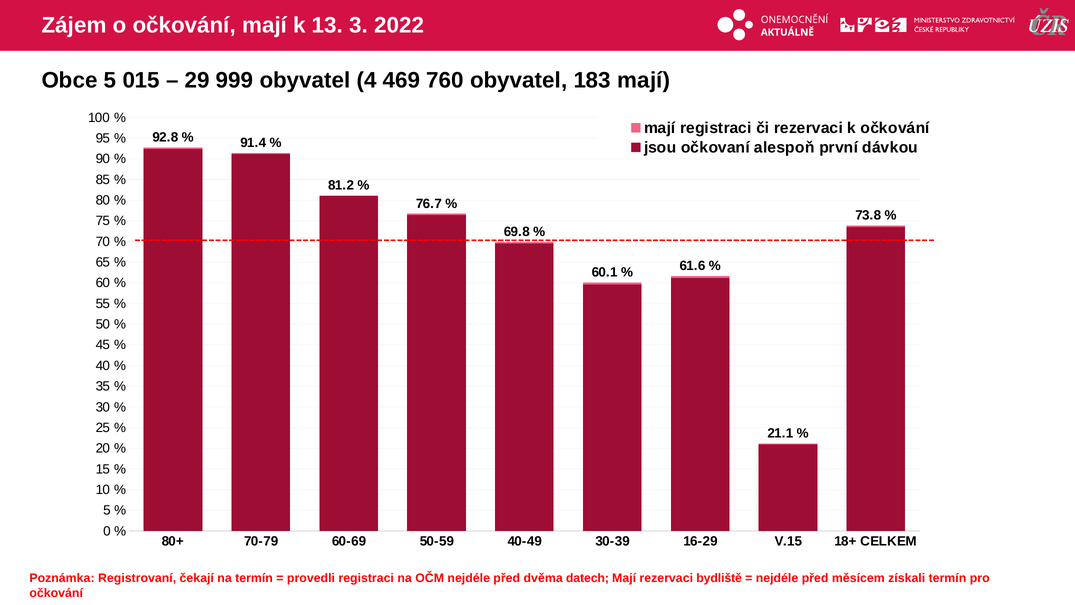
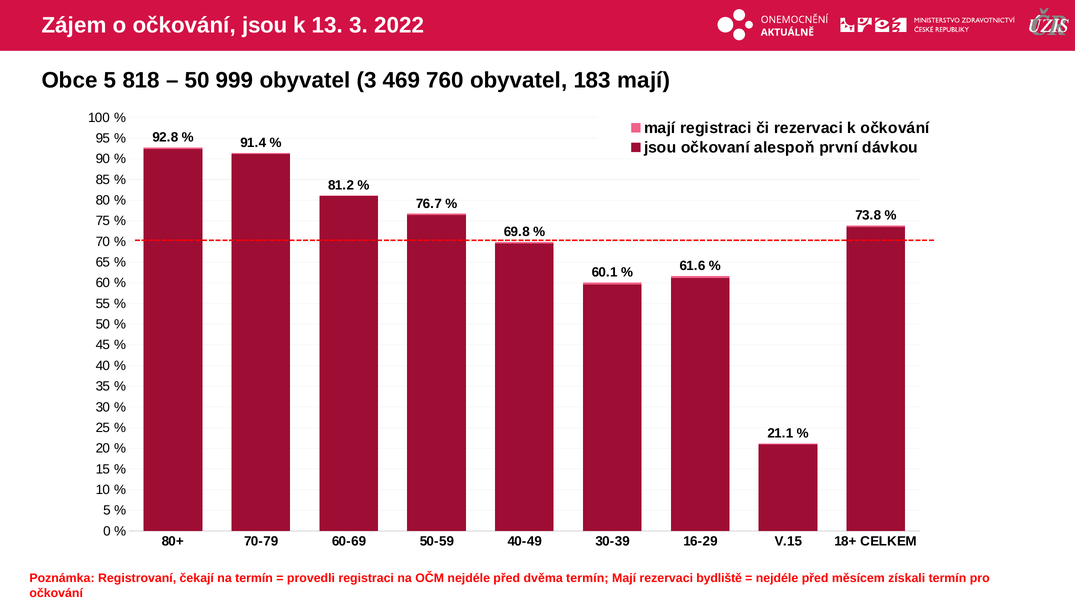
o očkování mají: mají -> jsou (265, 25)
015: 015 -> 818 (141, 80)
29: 29 -> 50 (197, 80)
obyvatel 4: 4 -> 3 (367, 80)
dvěma datech: datech -> termín (587, 578)
